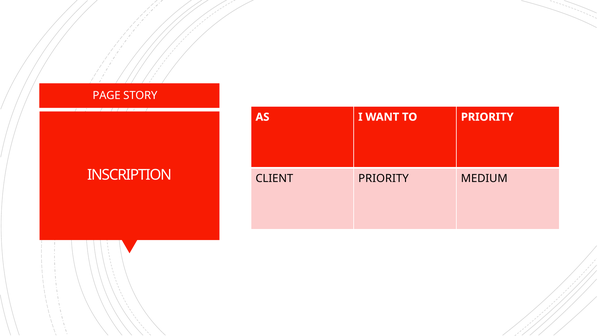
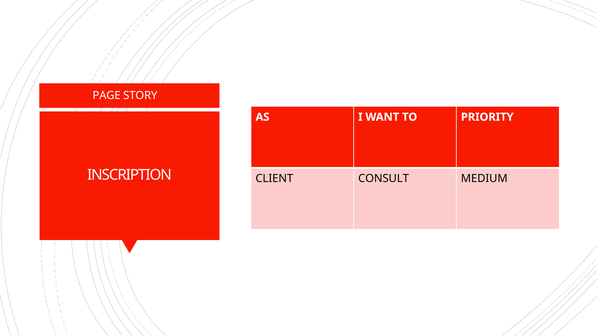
CLIENT PRIORITY: PRIORITY -> CONSULT (384, 179)
